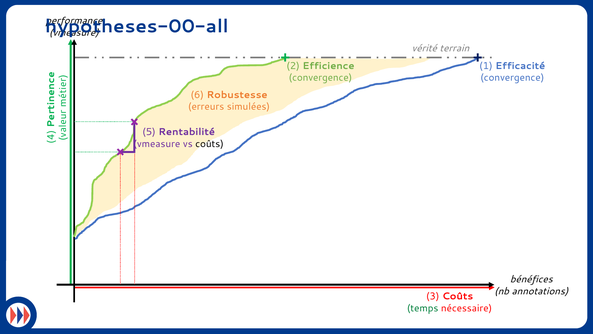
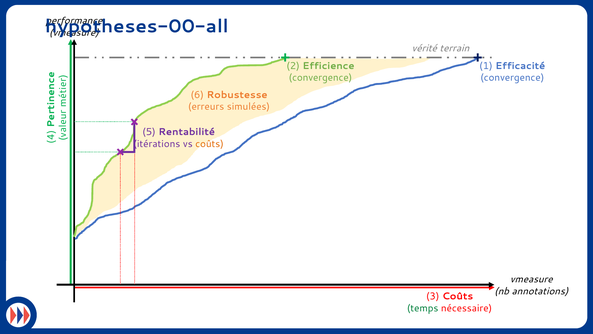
vmeasure: vmeasure -> itérations (157, 144)
coûts colour: black -> orange (210, 144)
bénéfices: bénéfices -> vmeasure (531, 279)
